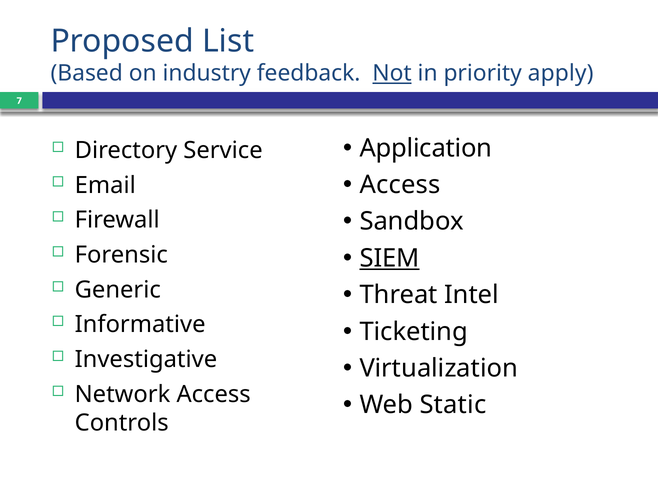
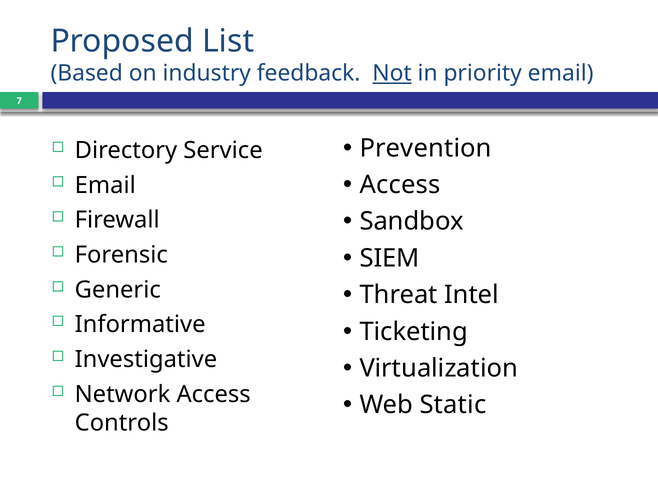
priority apply: apply -> email (561, 73)
Application: Application -> Prevention (426, 148)
SIEM underline: present -> none (390, 258)
